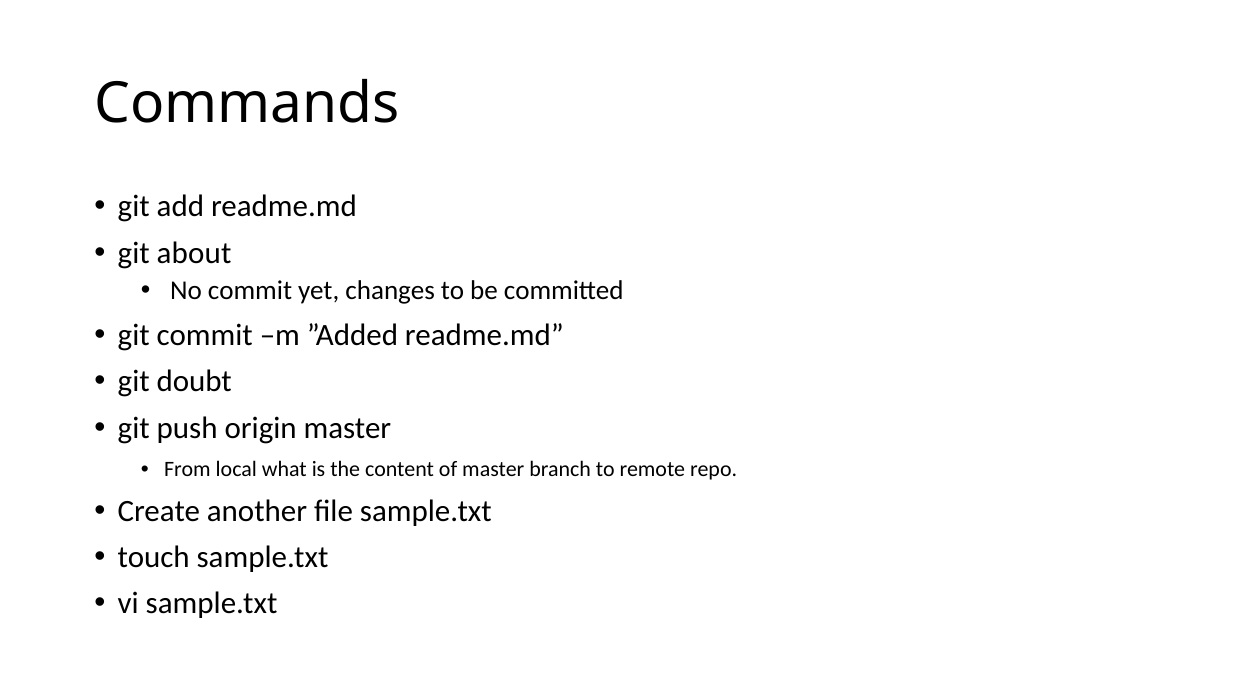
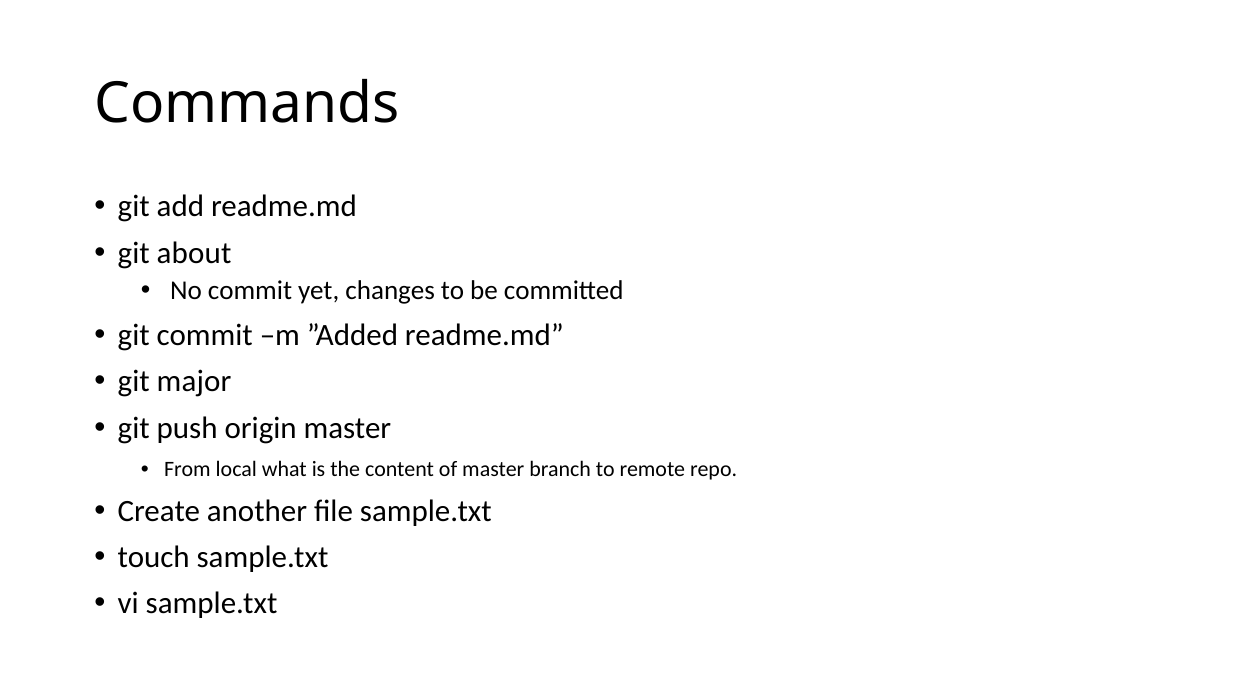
doubt: doubt -> major (194, 381)
